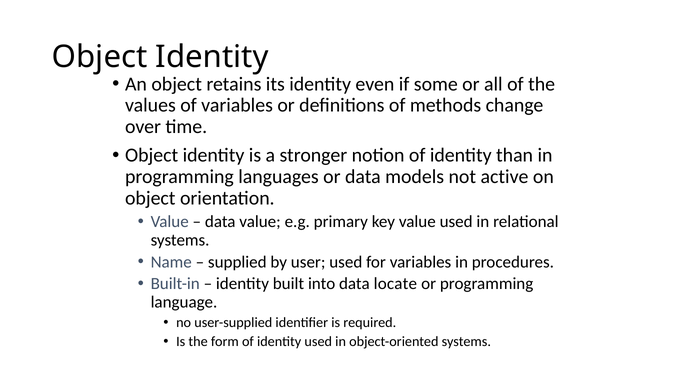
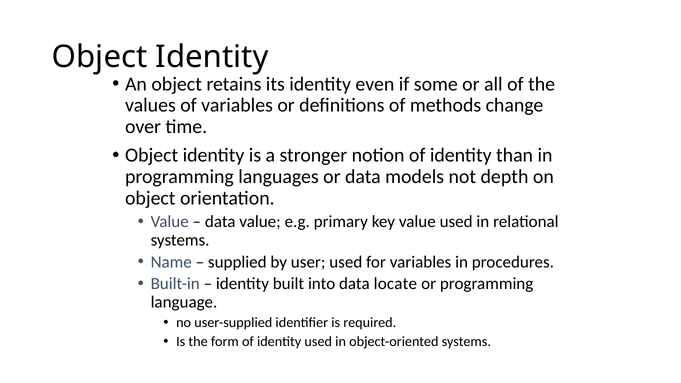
active: active -> depth (504, 177)
